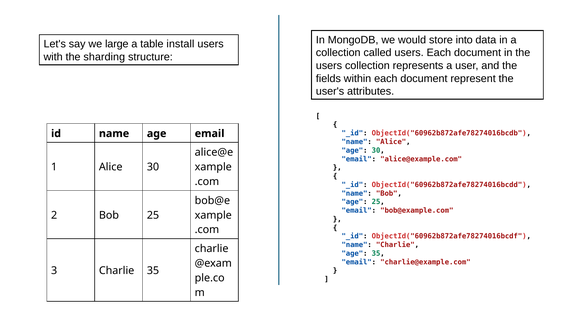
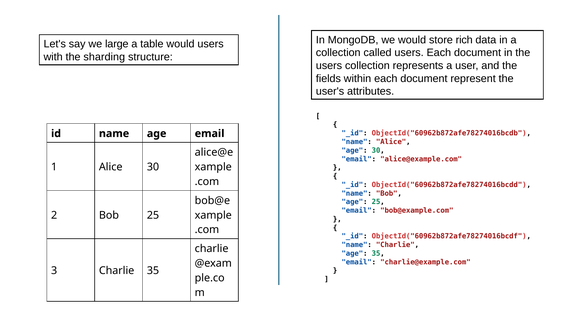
into: into -> rich (464, 40)
table install: install -> would (180, 44)
